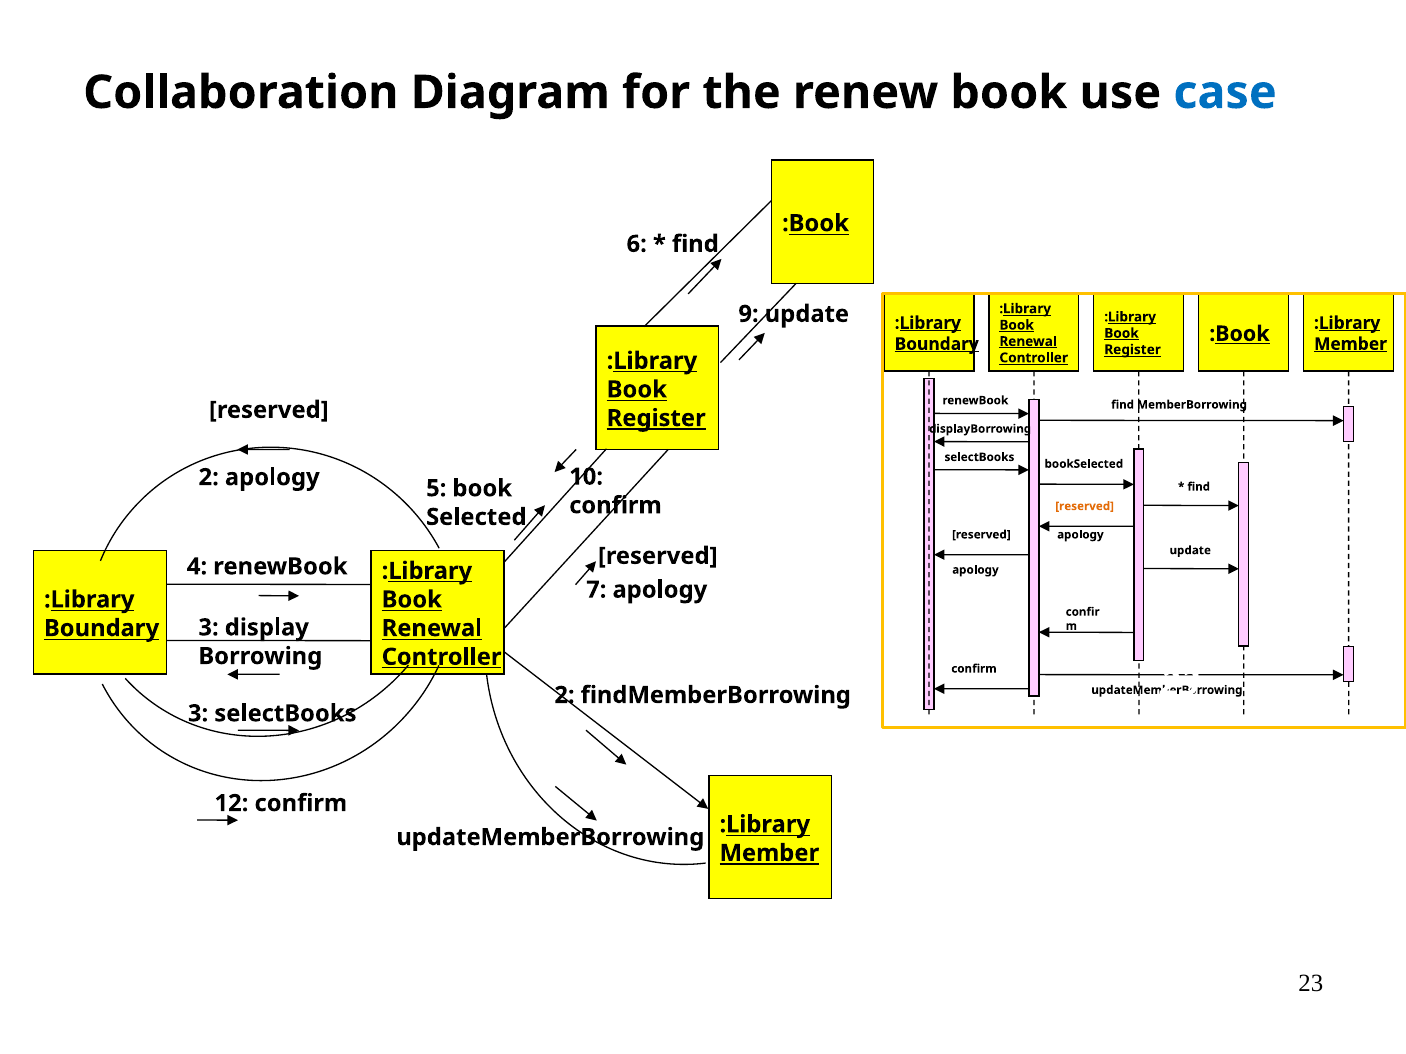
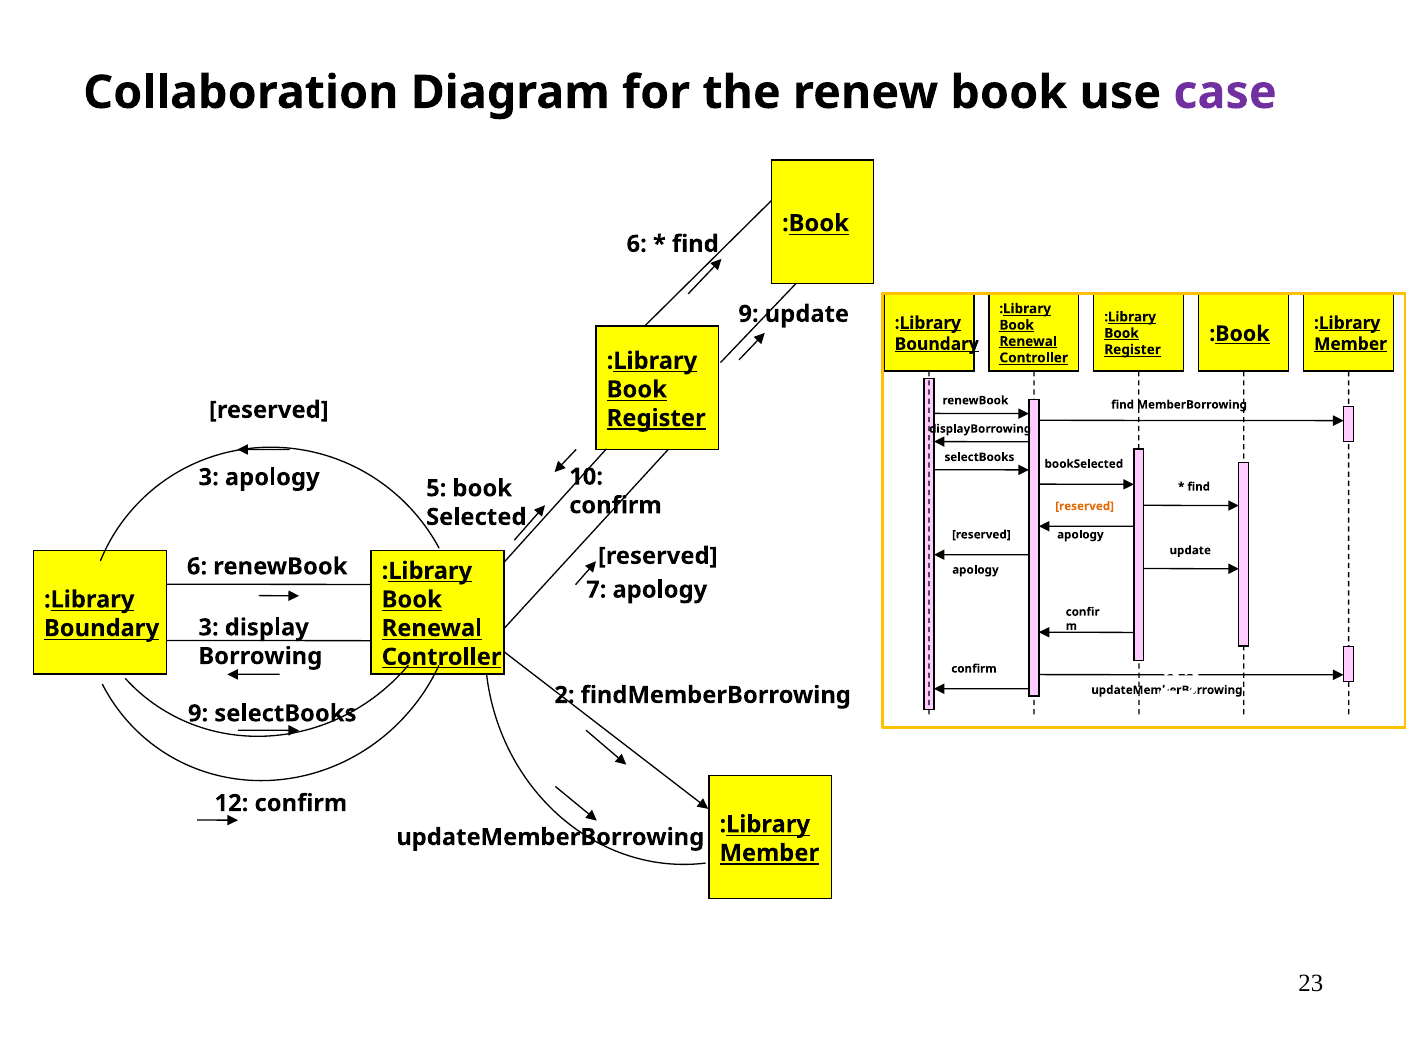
case colour: blue -> purple (1225, 93)
2: 2 -> 3 (209, 477)
4: 4 -> 6 (197, 567)
3: 3 -> 9 (198, 714)
